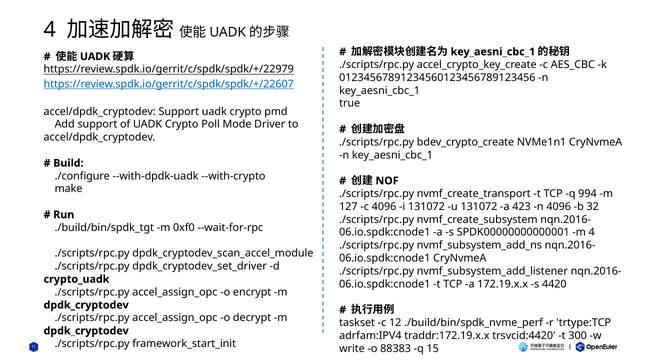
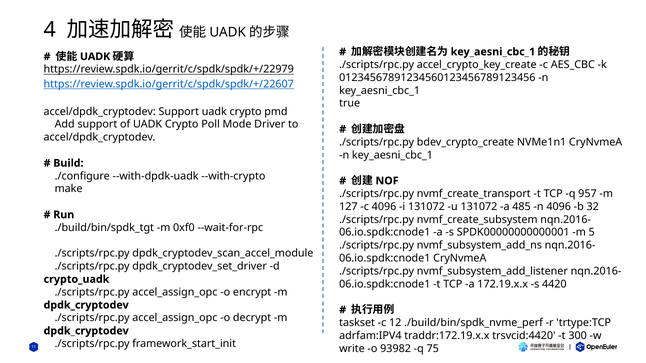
994: 994 -> 957 (587, 194)
423: 423 -> 485 (522, 207)
m 4: 4 -> 5 (592, 233)
88383: 88383 -> 93982 (396, 349)
15: 15 -> 75 (433, 349)
